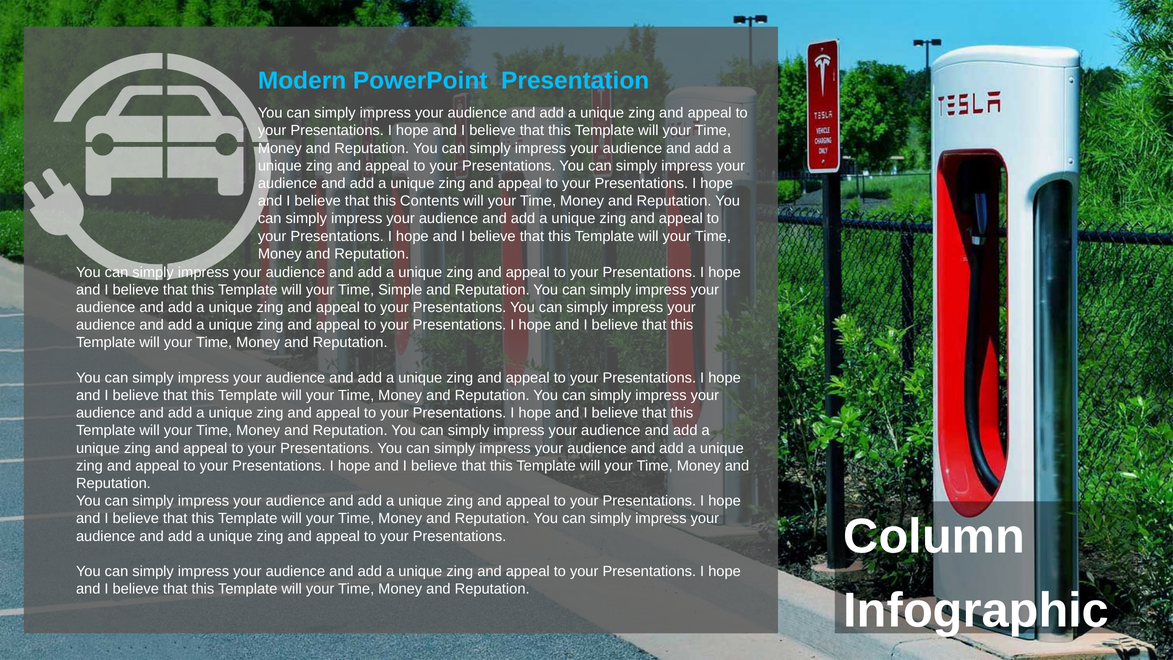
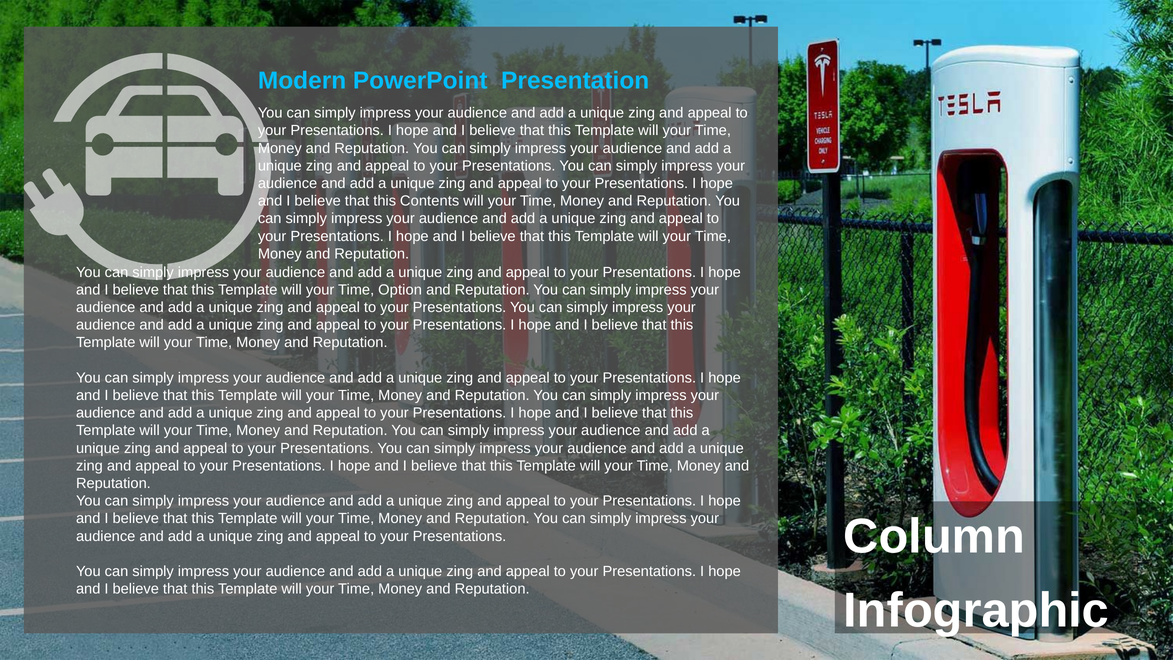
Simple: Simple -> Option (400, 290)
